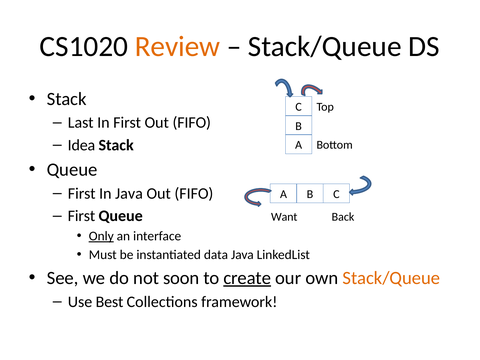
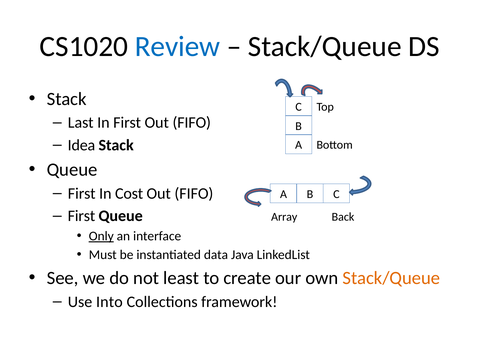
Review colour: orange -> blue (177, 46)
In Java: Java -> Cost (129, 194)
Want: Want -> Array (284, 217)
soon: soon -> least (181, 278)
create underline: present -> none (247, 278)
Best: Best -> Into (109, 302)
